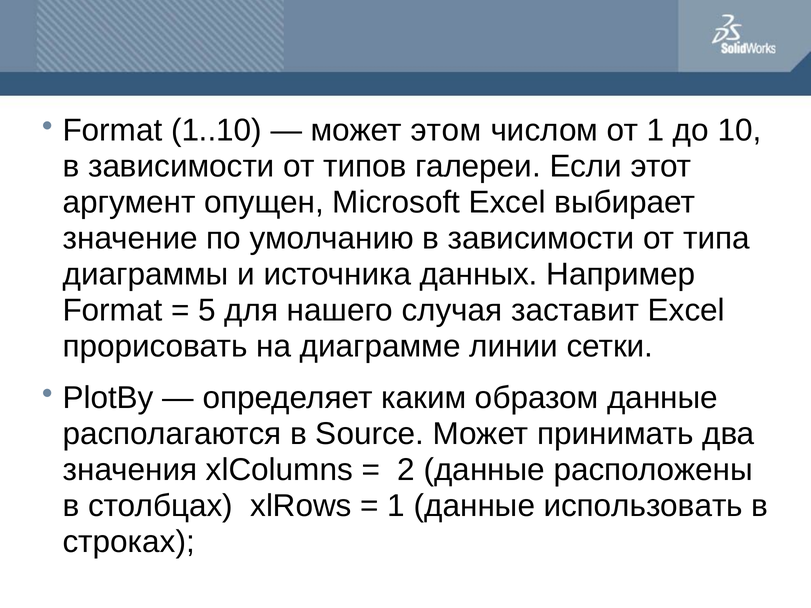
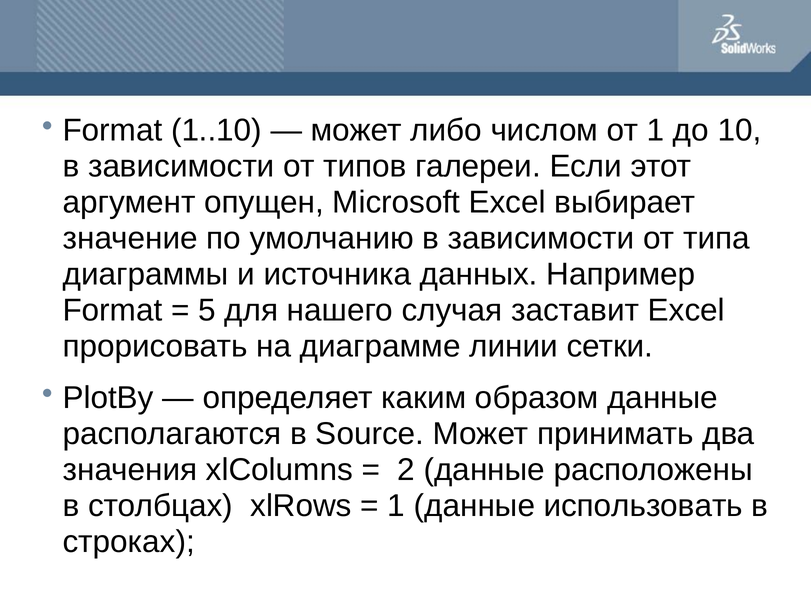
этом: этом -> либо (446, 131)
